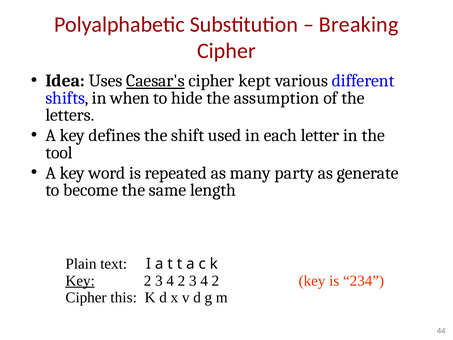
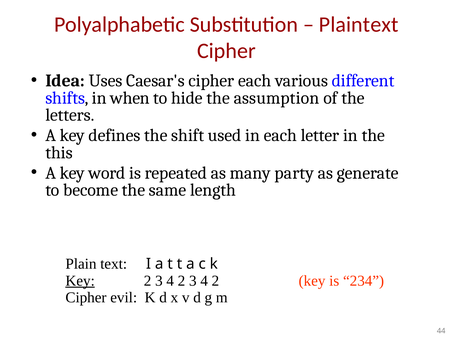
Breaking: Breaking -> Plaintext (359, 25)
Caesar's underline: present -> none (155, 81)
cipher kept: kept -> each (255, 81)
tool: tool -> this (59, 152)
this: this -> evil (124, 297)
